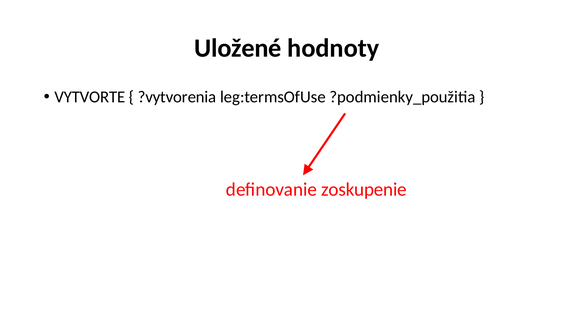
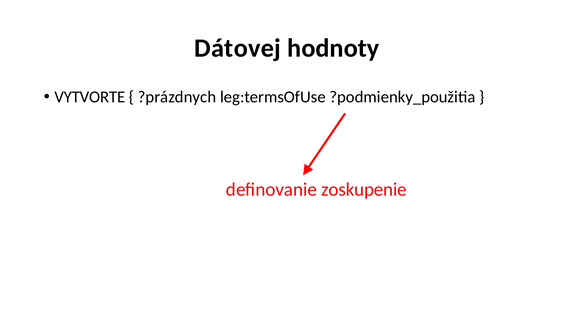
Uložené: Uložené -> Dátovej (238, 48)
?vytvorenia: ?vytvorenia -> ?prázdnych (177, 97)
